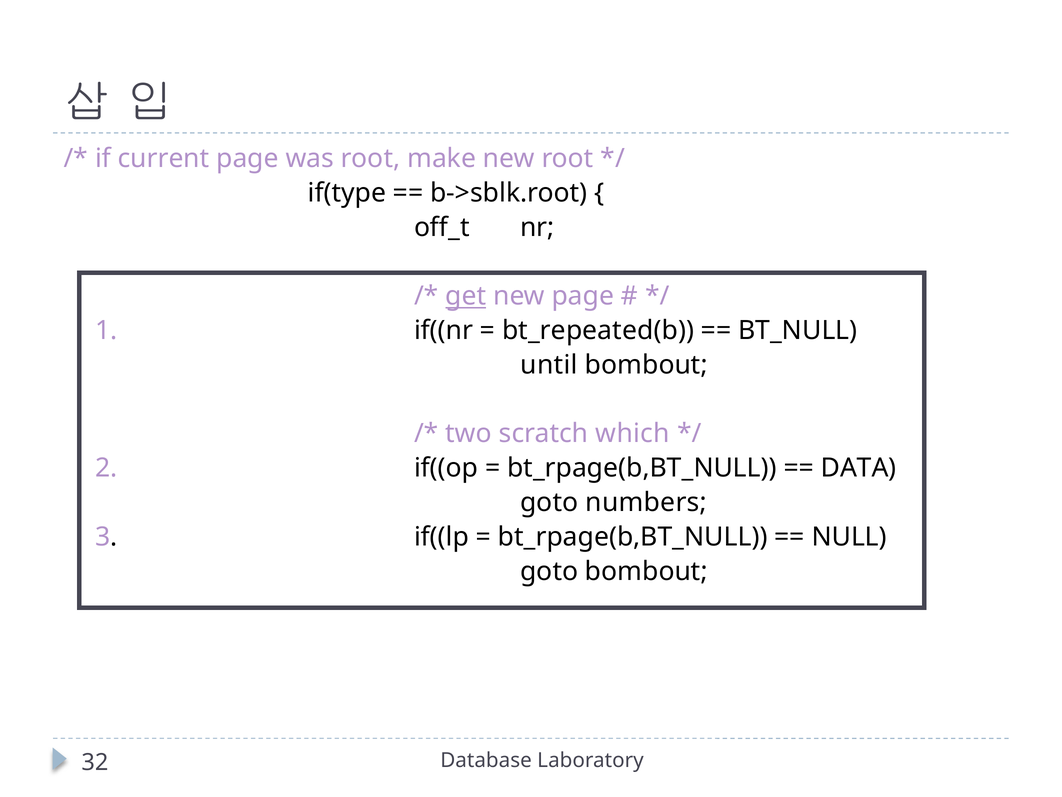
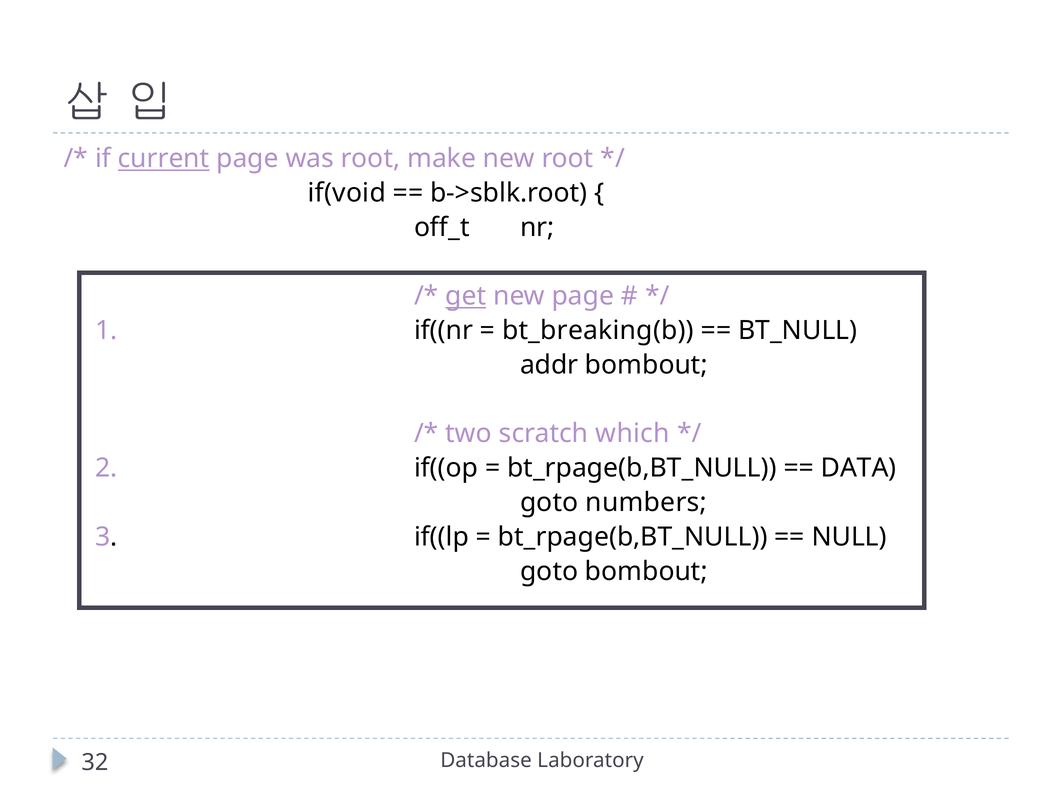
current underline: none -> present (164, 159)
if(type: if(type -> if(void (347, 193)
bt_repeated(b: bt_repeated(b -> bt_breaking(b (598, 330)
until: until -> addr (549, 365)
